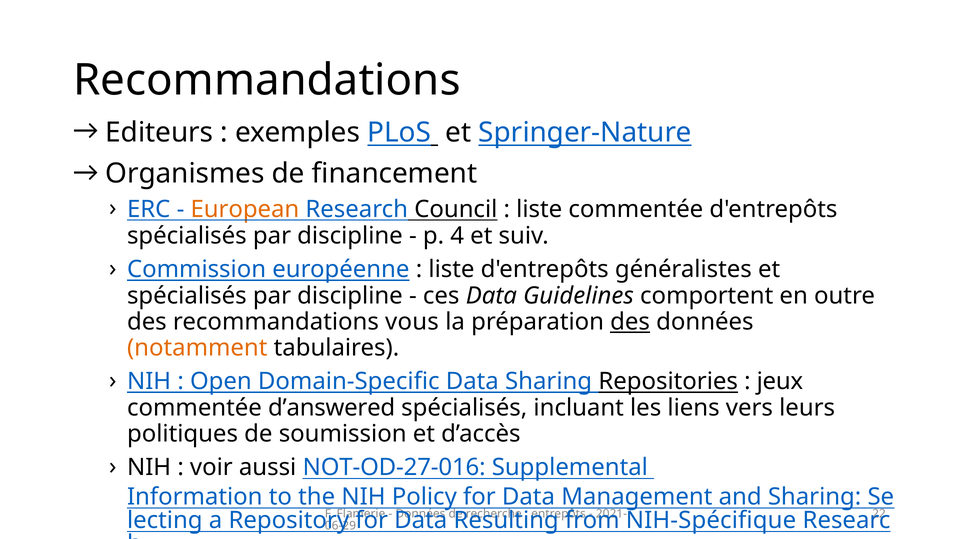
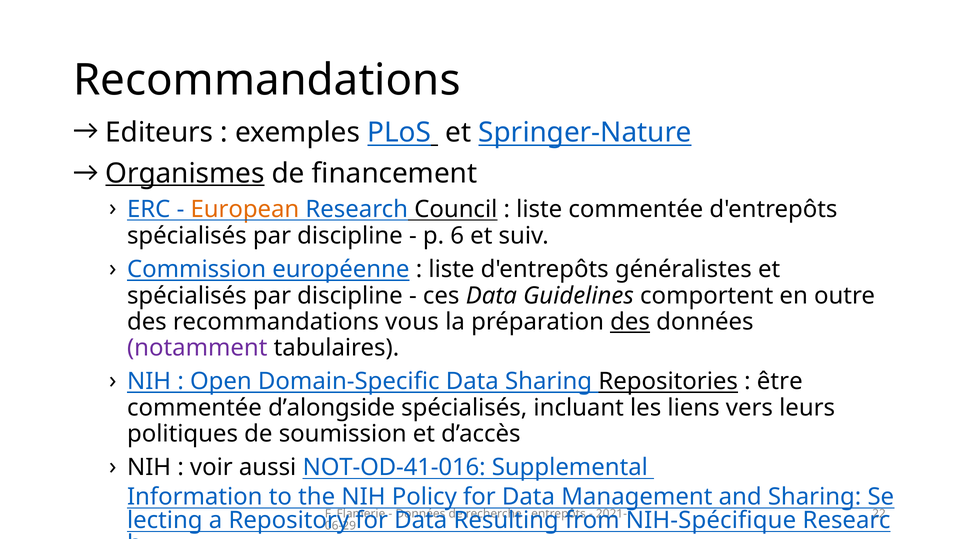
Organismes underline: none -> present (185, 173)
4: 4 -> 6 (457, 236)
notamment colour: orange -> purple (197, 348)
jeux: jeux -> être (780, 382)
d’answered: d’answered -> d’alongside (332, 408)
NOT-OD-27-016: NOT-OD-27-016 -> NOT-OD-41-016 (394, 468)
